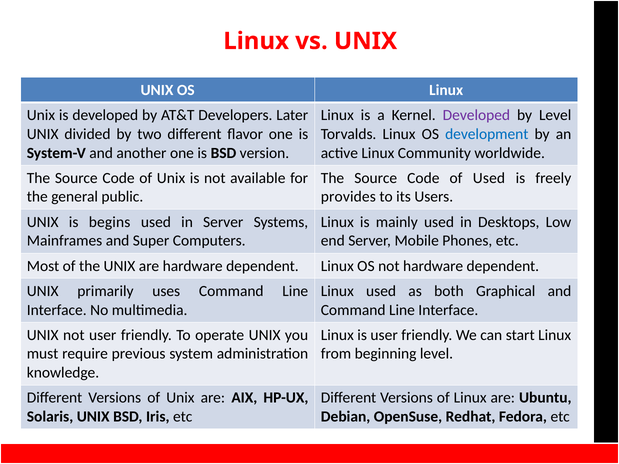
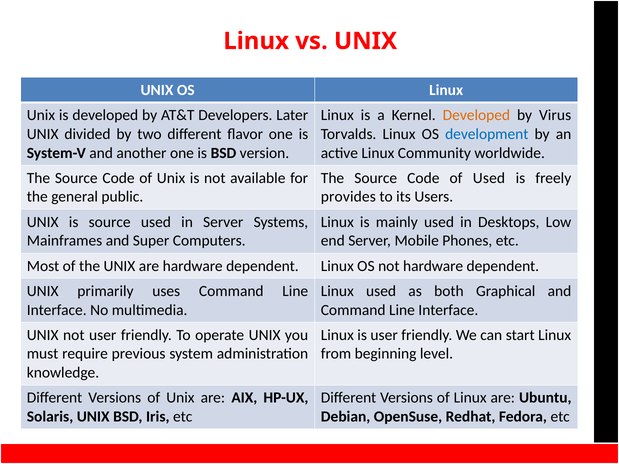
Developed colour: purple -> orange (476, 115)
by Level: Level -> Virus (555, 115)
is begins: begins -> source (110, 222)
